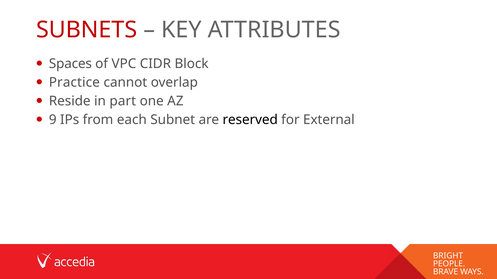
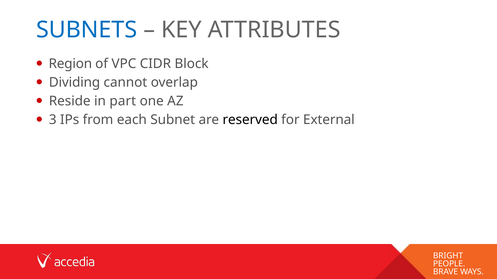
SUBNETS colour: red -> blue (87, 30)
Spaces: Spaces -> Region (70, 64)
Practice: Practice -> Dividing (75, 83)
9: 9 -> 3 (53, 120)
